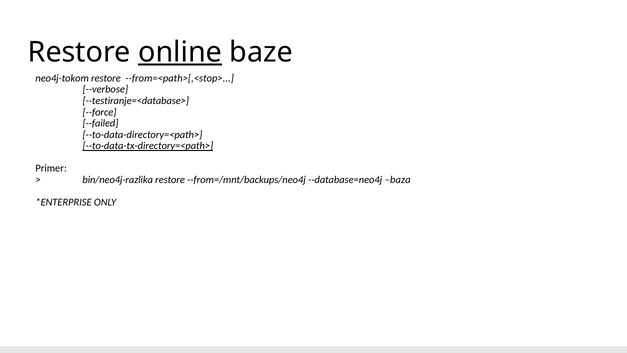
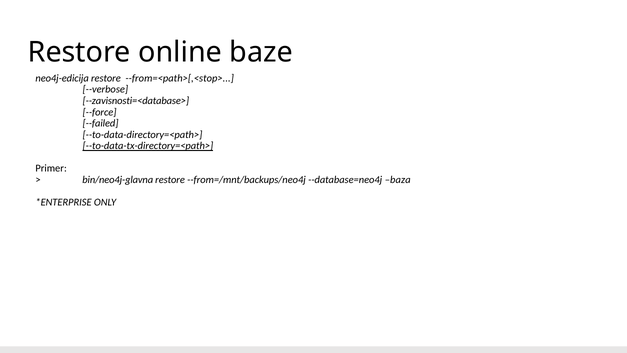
online underline: present -> none (180, 52)
neo4j-tokom: neo4j-tokom -> neo4j-edicija (62, 78)
--testiranje=<database>: --testiranje=<database> -> --zavisnosti=<database> (136, 101)
bin/neo4j-razlika: bin/neo4j-razlika -> bin/neo4j-glavna (118, 180)
